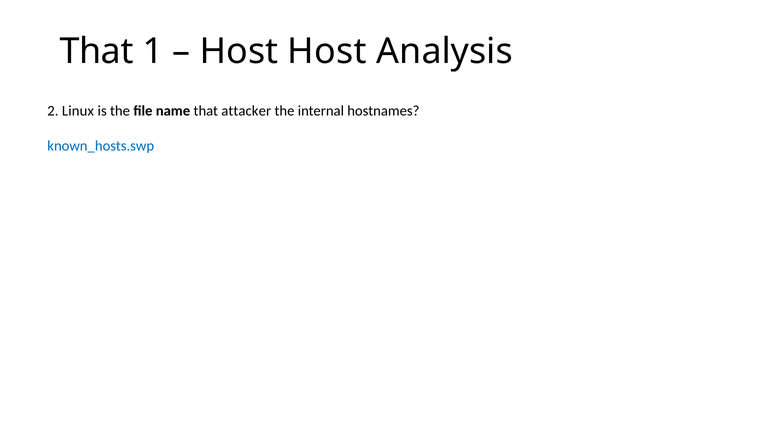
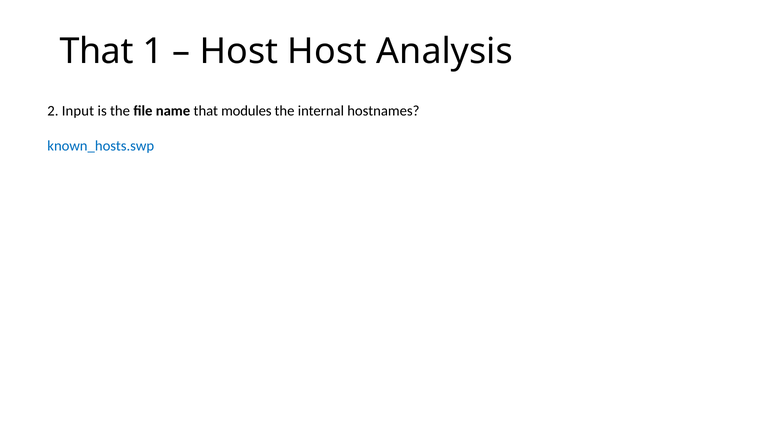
Linux: Linux -> Input (78, 111)
attacker: attacker -> modules (246, 111)
